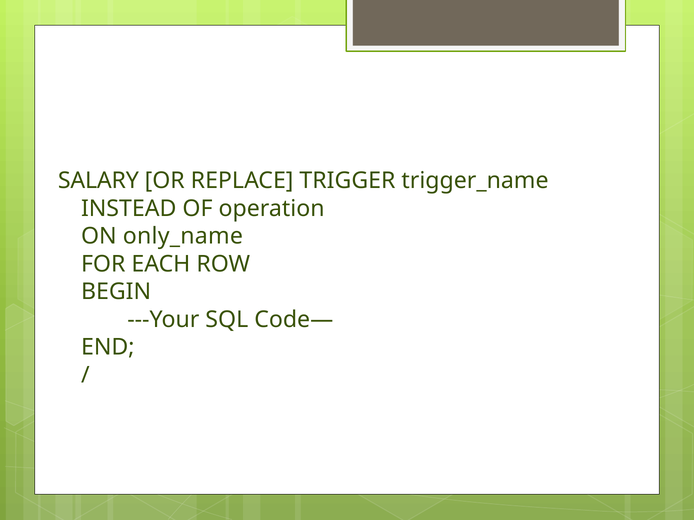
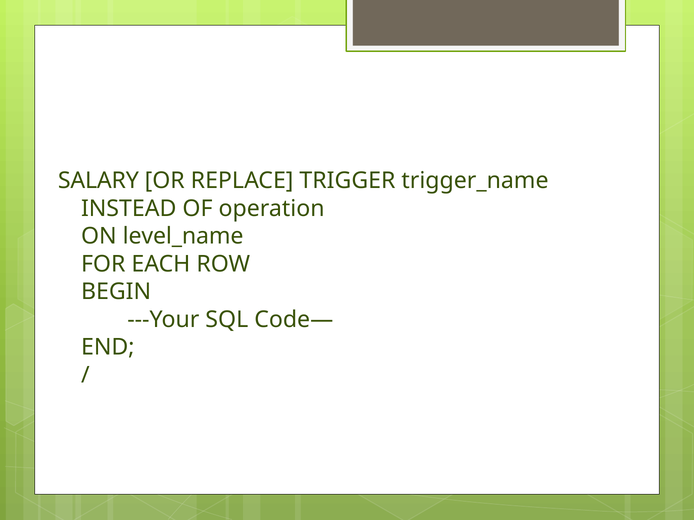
only_name: only_name -> level_name (183, 237)
